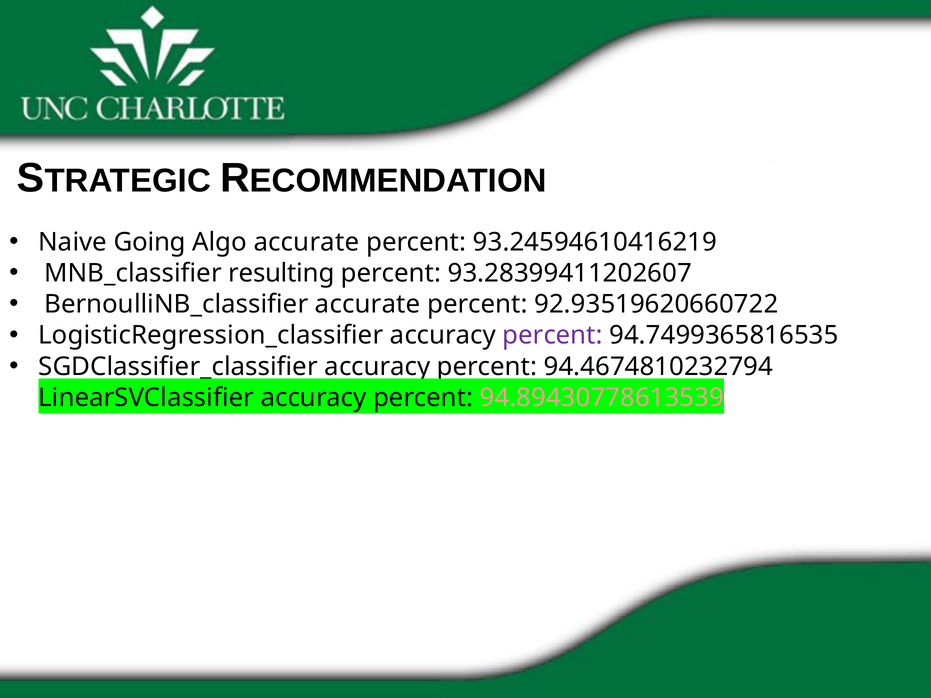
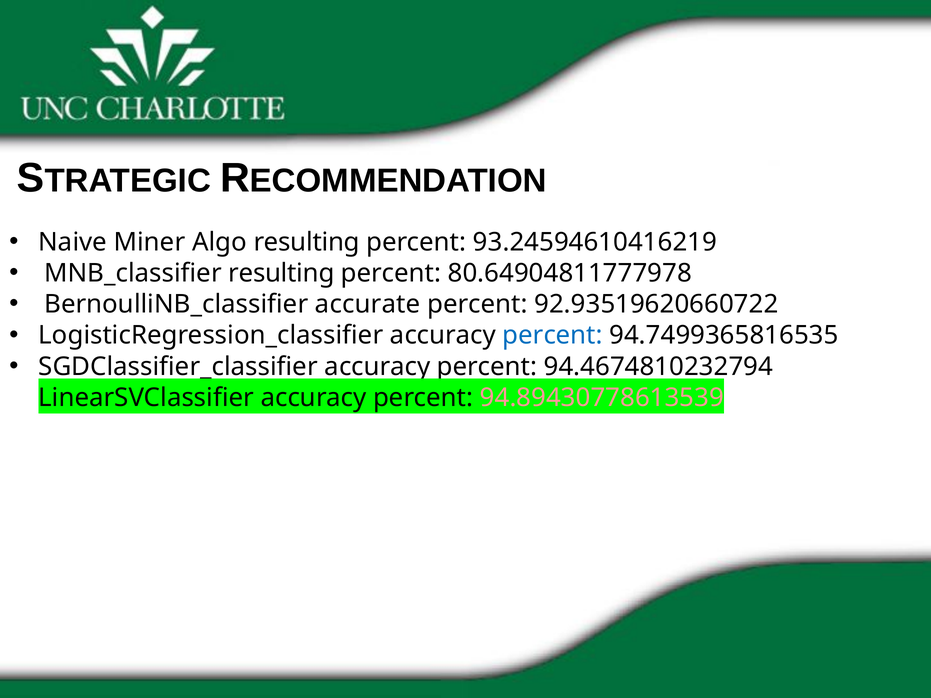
Going: Going -> Miner (150, 242)
Algo accurate: accurate -> resulting (307, 242)
93.28399411202607: 93.28399411202607 -> 80.64904811777978 (570, 273)
percent colour: purple -> blue (553, 336)
